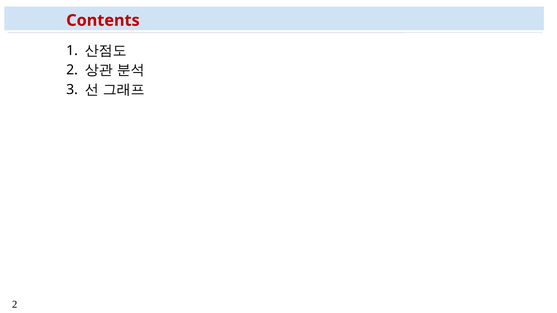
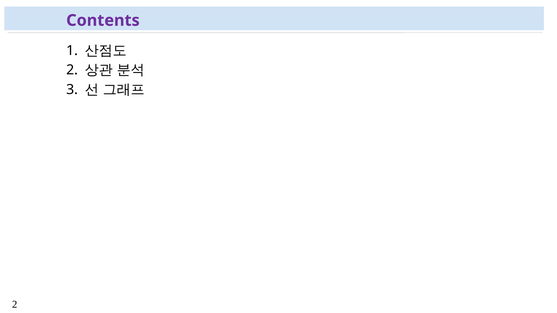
Contents colour: red -> purple (103, 20)
